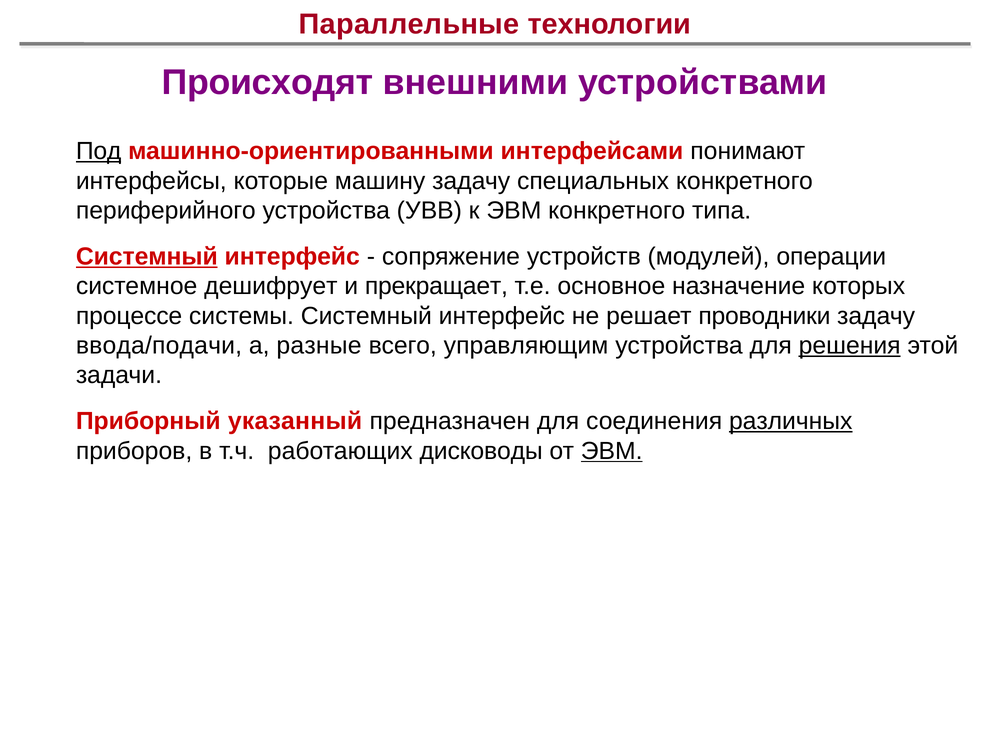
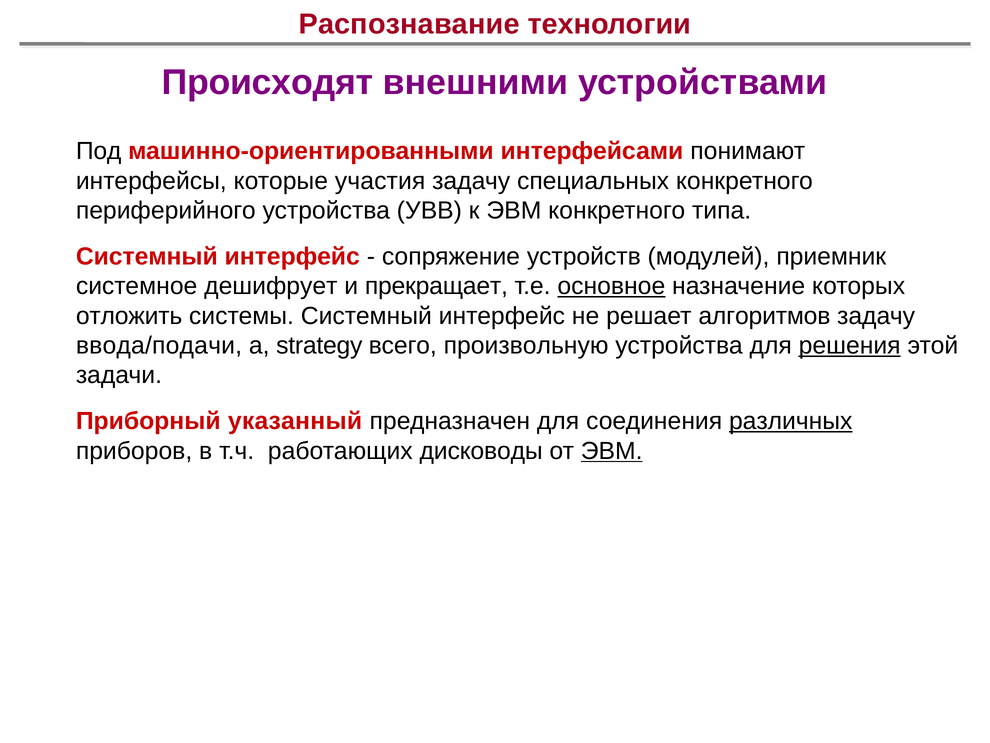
Параллельные: Параллельные -> Распознавание (409, 24)
Под underline: present -> none (99, 151)
машину: машину -> участия (380, 181)
Системный underline: present -> none (147, 256)
операции: операции -> приемник (831, 256)
основное underline: none -> present (611, 286)
процессе: процессе -> отложить (129, 316)
проводники: проводники -> алгоритмов (764, 316)
разные: разные -> strategy (319, 345)
управляющим: управляющим -> произвольную (526, 345)
